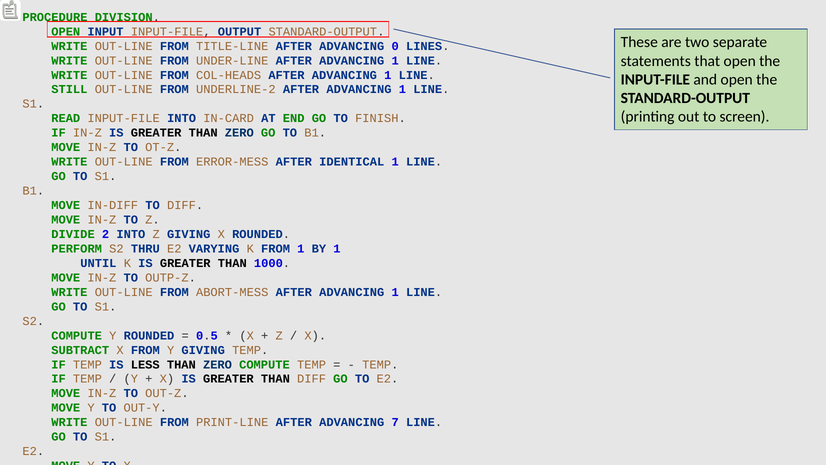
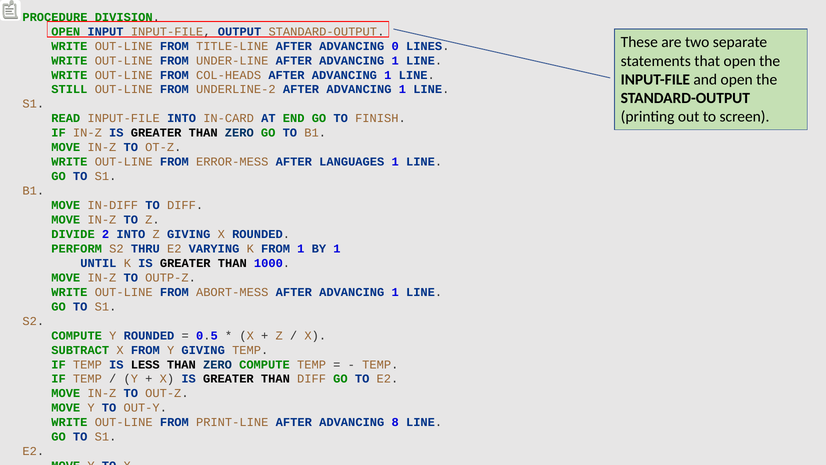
IDENTICAL: IDENTICAL -> LANGUAGES (352, 162)
7: 7 -> 8 (395, 422)
